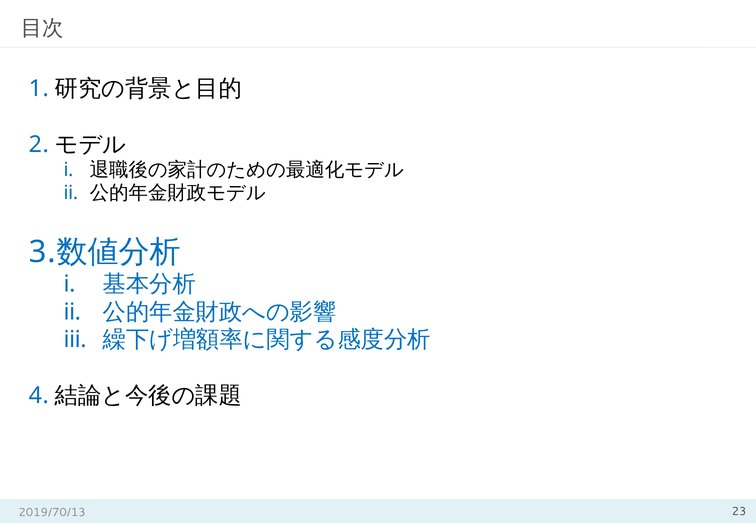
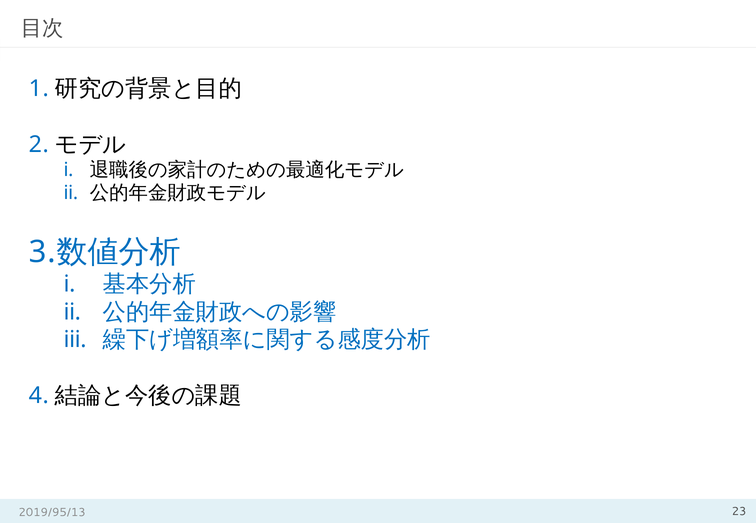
2019/70/13: 2019/70/13 -> 2019/95/13 (52, 513)
